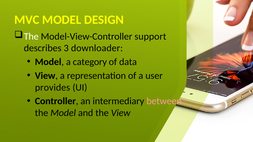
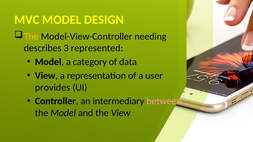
The colour: white -> yellow (31, 36)
support: support -> needing (150, 36)
downloader: downloader -> represented (97, 48)
